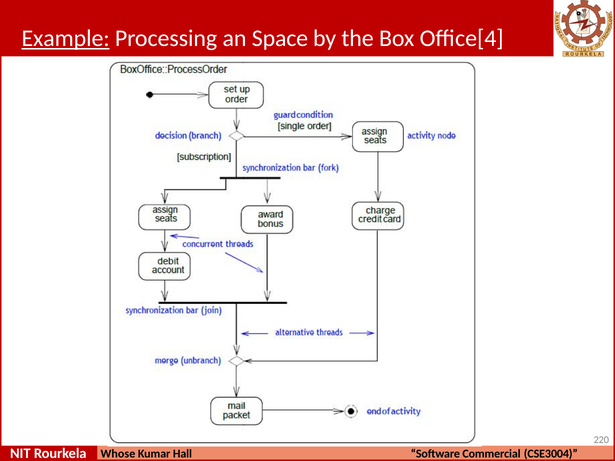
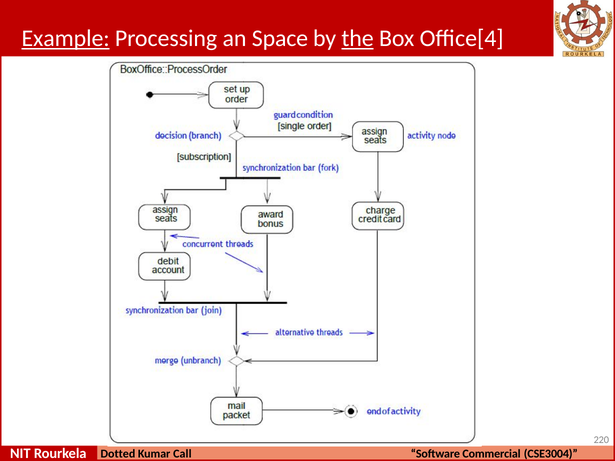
the underline: none -> present (358, 39)
Whose: Whose -> Dotted (118, 454)
Hall: Hall -> Call (182, 454)
